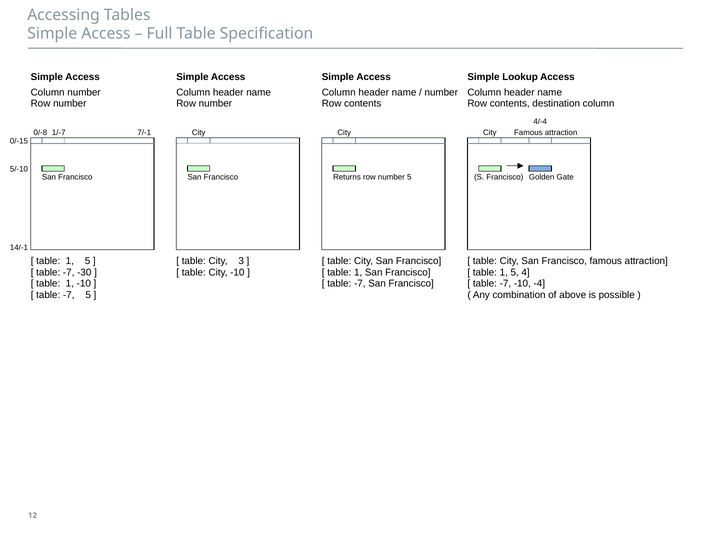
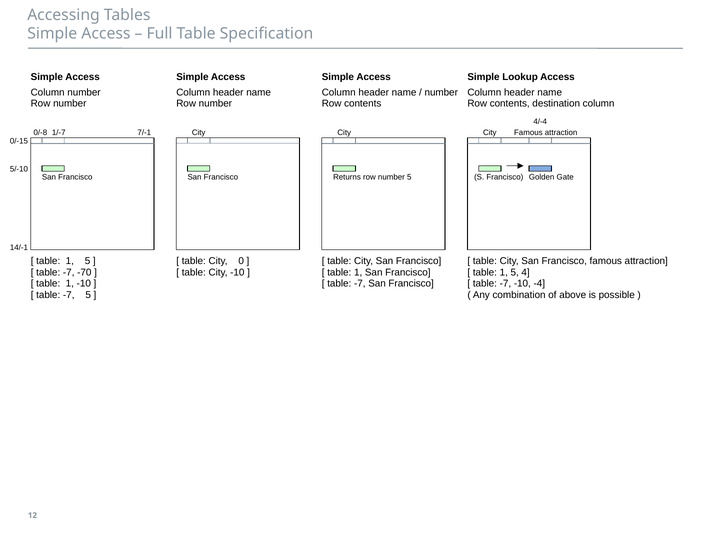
3: 3 -> 0 (241, 261)
-30: -30 -> -70 (84, 272)
